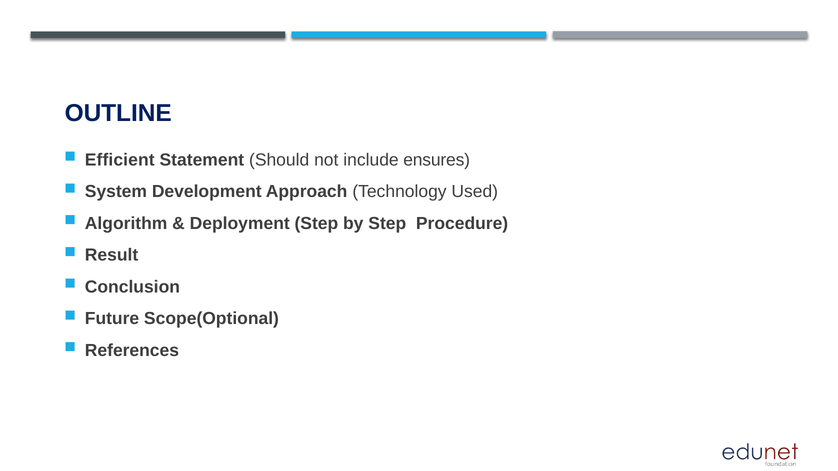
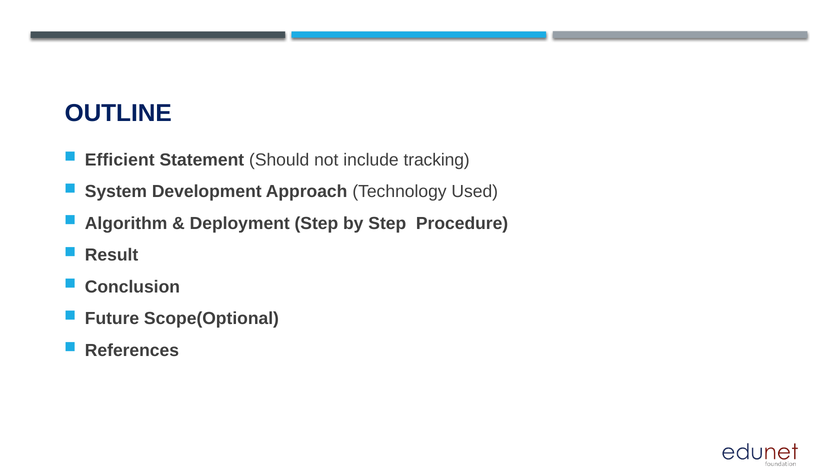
ensures: ensures -> tracking (437, 160)
